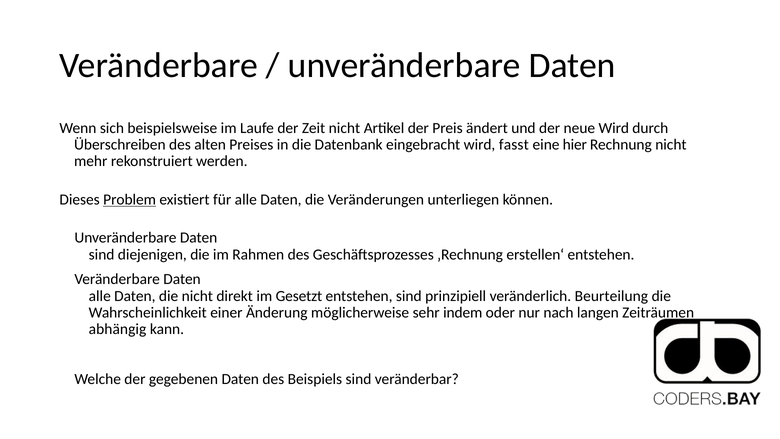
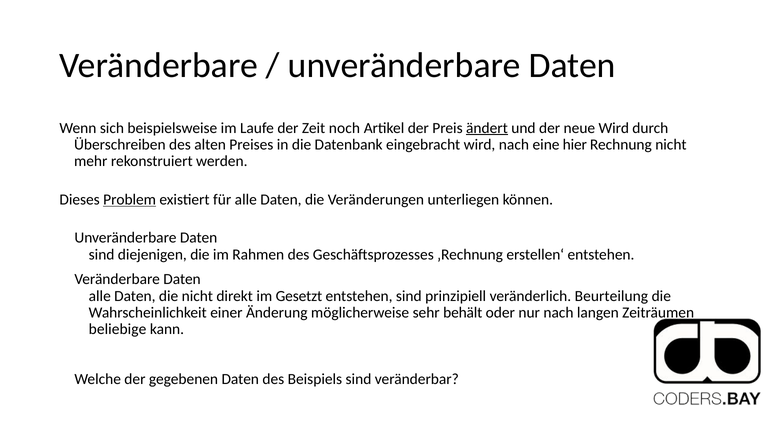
Zeit nicht: nicht -> noch (344, 128)
ändert underline: none -> present (487, 128)
wird fasst: fasst -> nach (514, 145)
indem: indem -> behält (463, 313)
abhängig: abhängig -> beliebige (118, 329)
